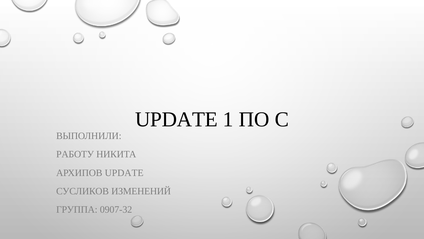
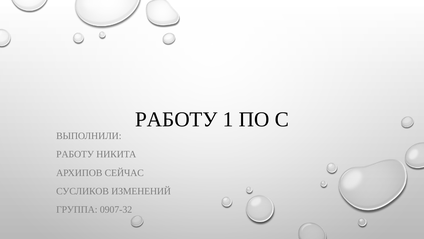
UPDATE: UPDATE -> РАБОТУ (176, 119)
АРХИПОВ UPDATE: UPDATE -> СЕЙЧАС (124, 172)
